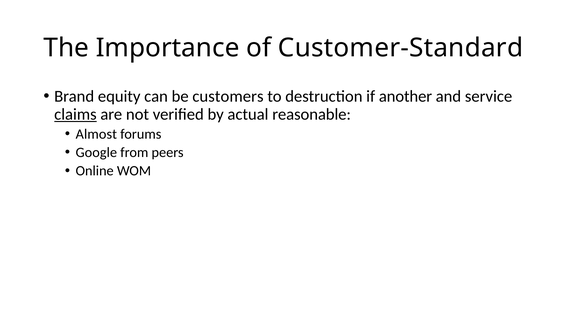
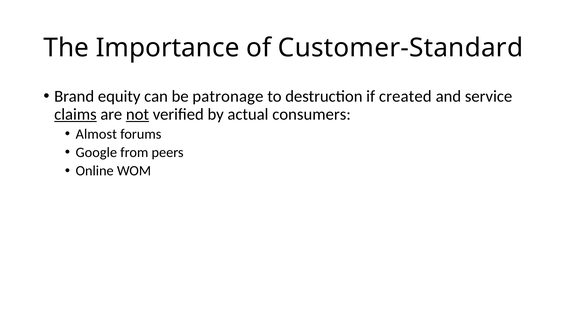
customers: customers -> patronage (228, 97)
another: another -> created (405, 97)
not underline: none -> present (137, 115)
reasonable: reasonable -> consumers (312, 115)
